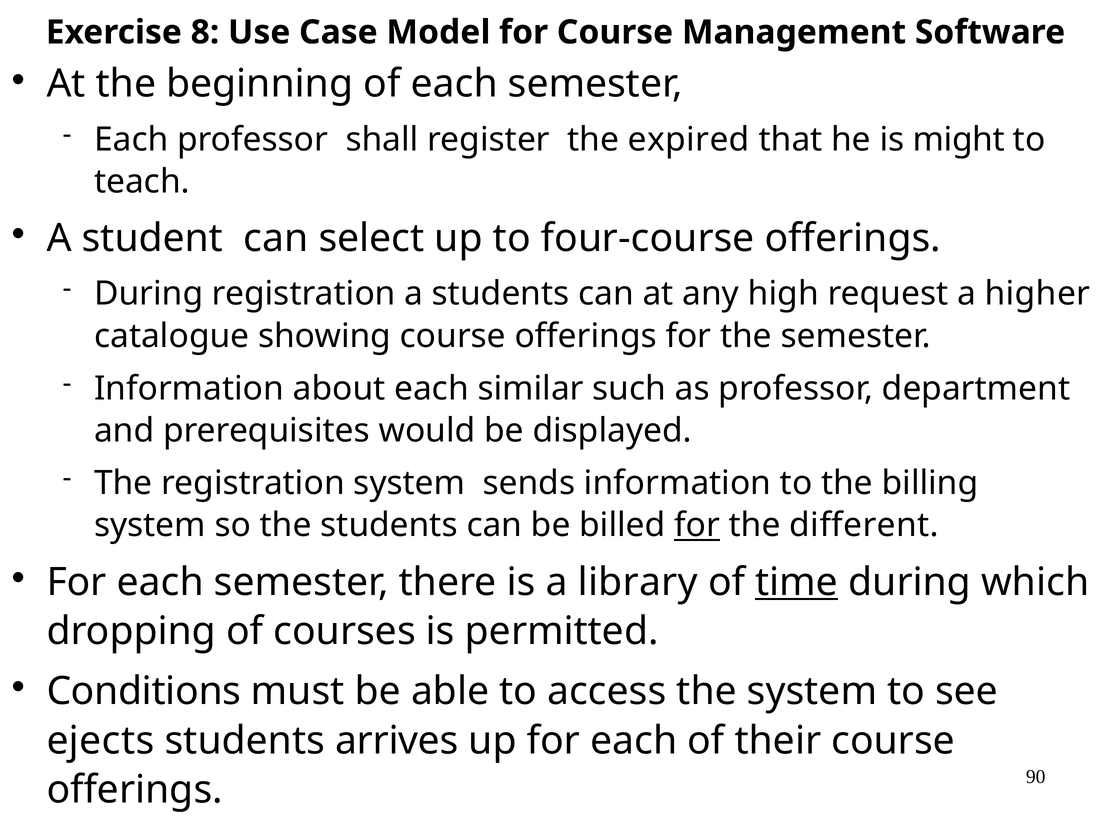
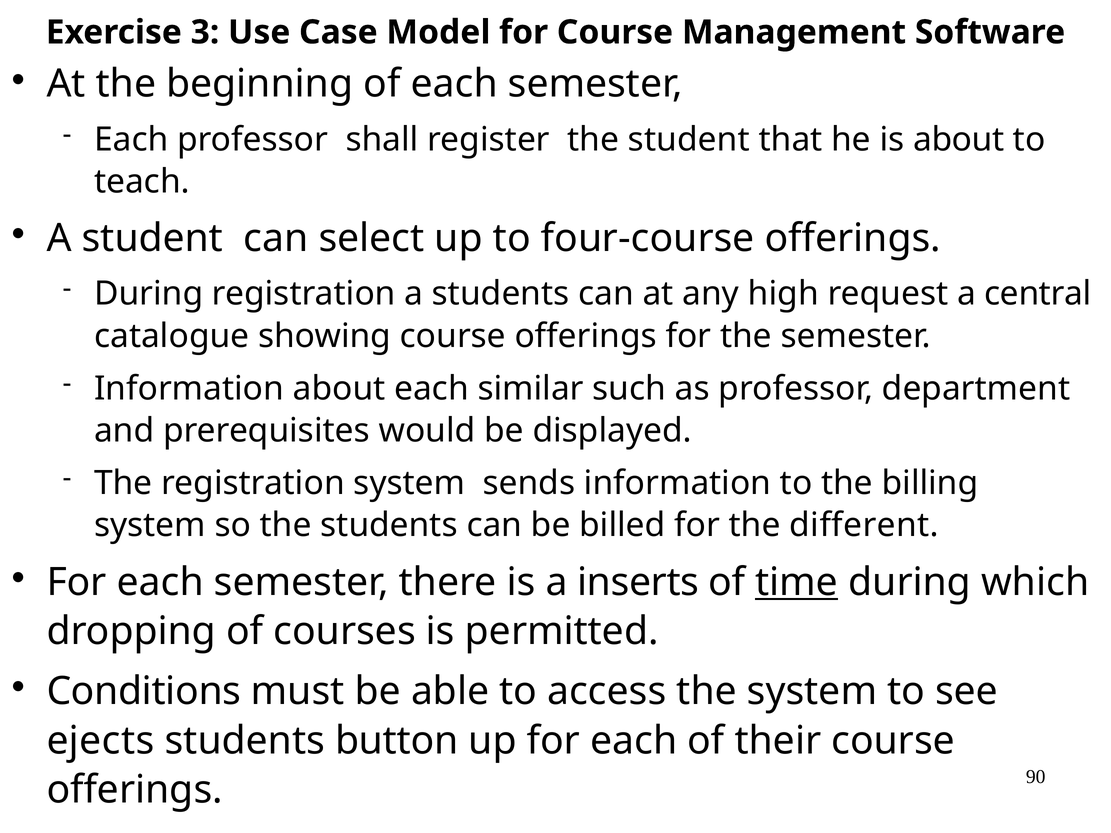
8: 8 -> 3 (205, 32)
the expired: expired -> student (689, 139)
is might: might -> about (959, 139)
higher: higher -> central (1038, 294)
for underline: present -> none (697, 525)
library: library -> inserts (638, 582)
arrives: arrives -> button (397, 741)
